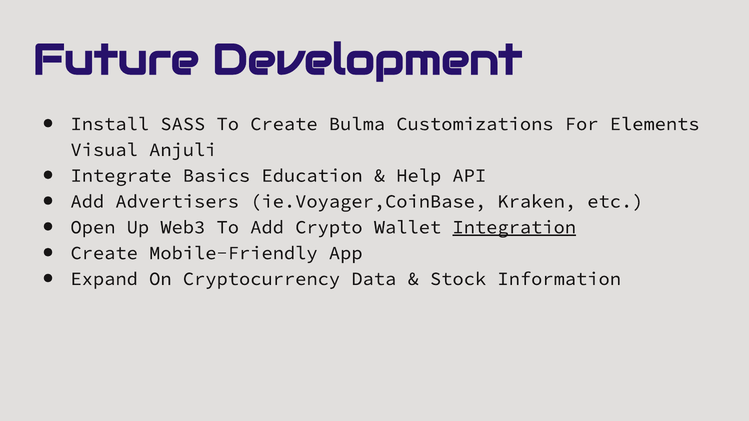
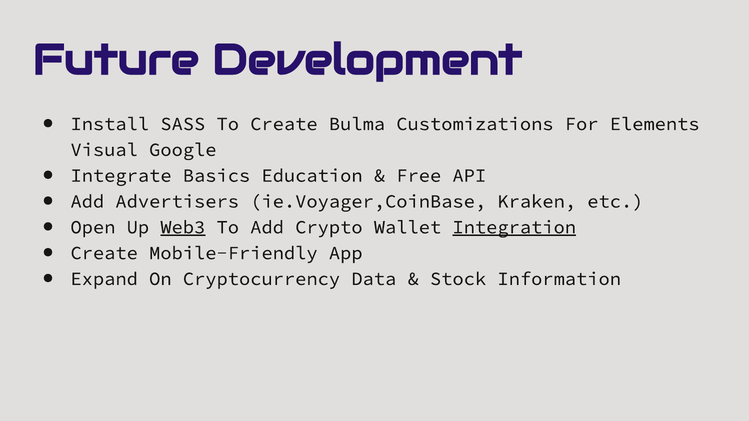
Anjuli: Anjuli -> Google (183, 150)
Help: Help -> Free (419, 176)
Web3 underline: none -> present (183, 227)
